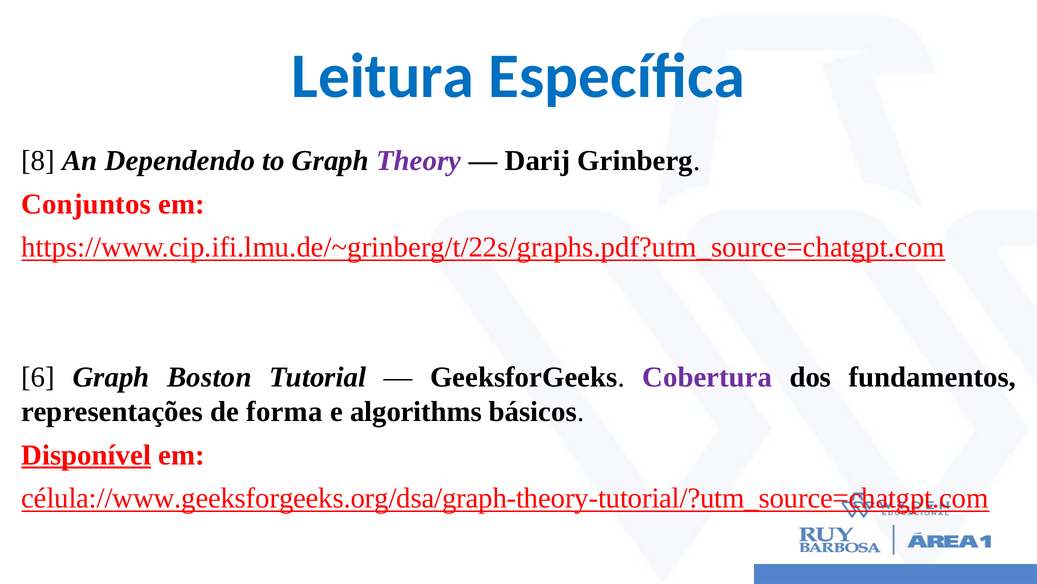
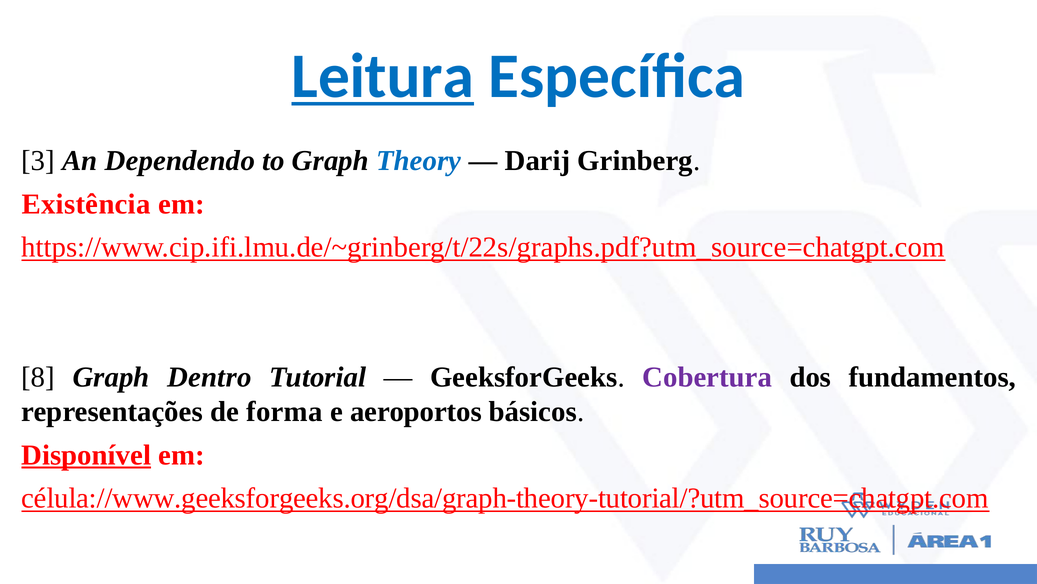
Leitura underline: none -> present (383, 76)
8: 8 -> 3 (38, 161)
Theory colour: purple -> blue (419, 161)
Conjuntos: Conjuntos -> Existência (86, 204)
6: 6 -> 8 (38, 377)
Boston: Boston -> Dentro (209, 377)
algorithms: algorithms -> aeroportos (416, 411)
